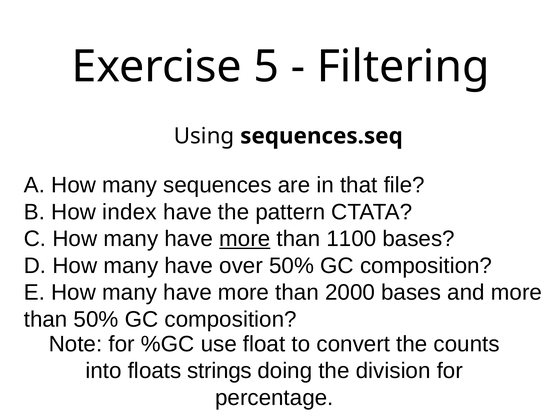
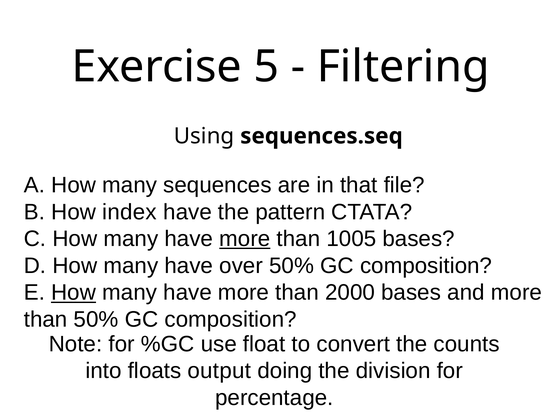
1100: 1100 -> 1005 (351, 239)
How underline: none -> present (74, 293)
strings: strings -> output (219, 371)
